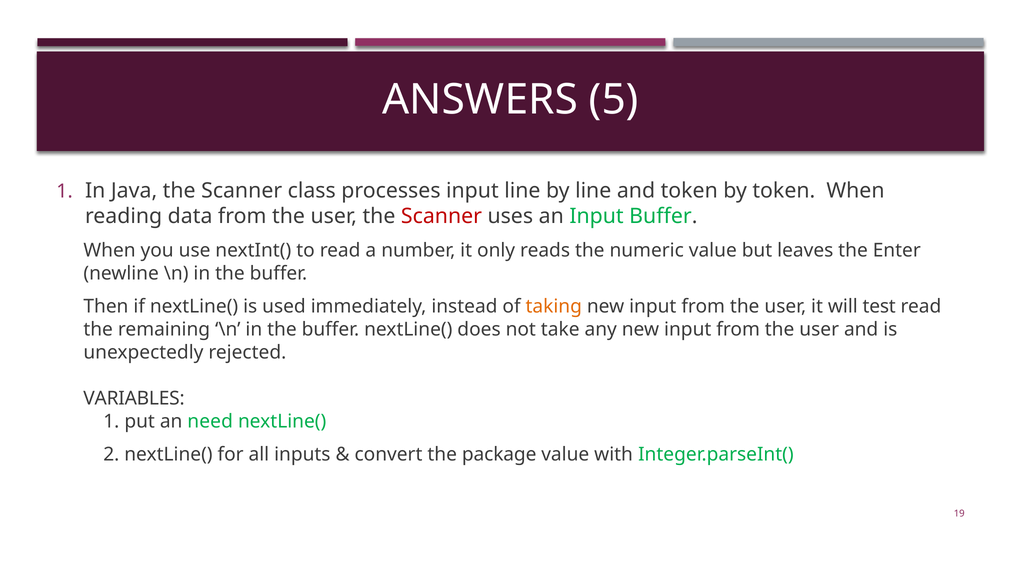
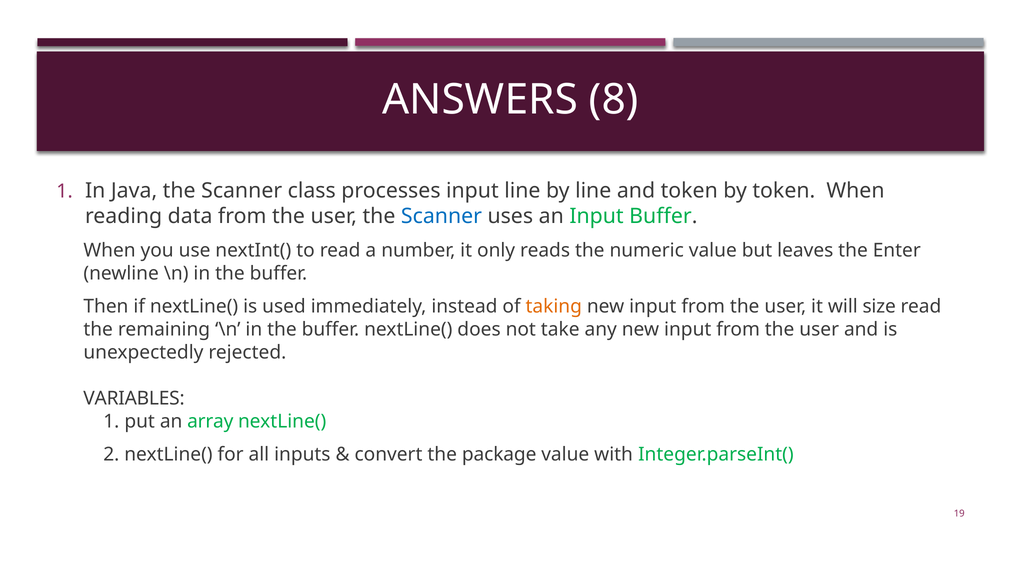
5: 5 -> 8 (614, 100)
Scanner colour: red -> blue (442, 216)
test: test -> size (879, 307)
need: need -> array (210, 422)
